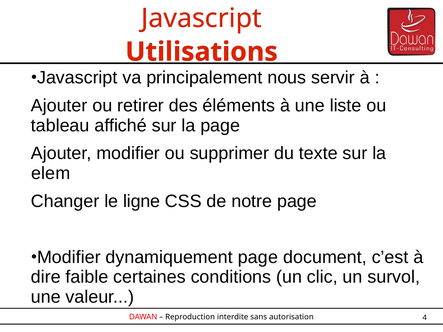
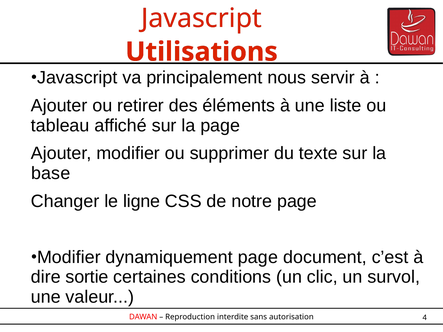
elem: elem -> base (51, 173)
faible: faible -> sortie (87, 277)
